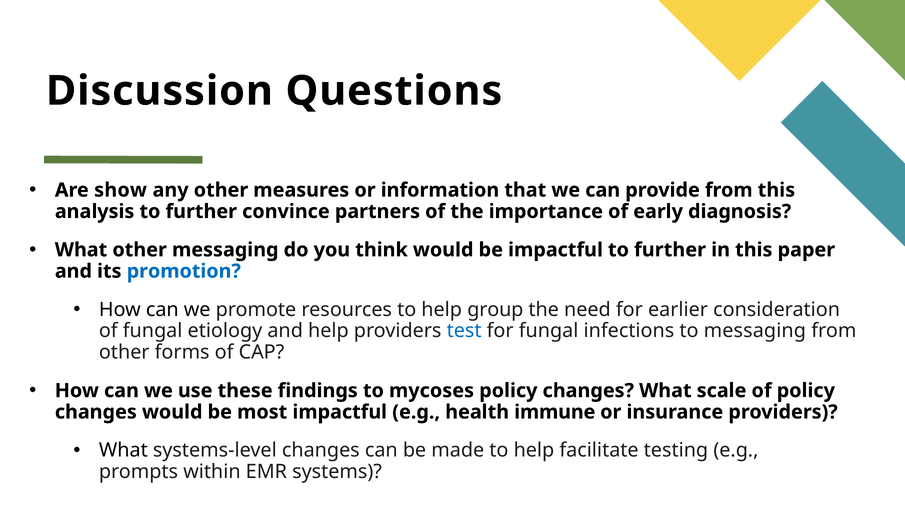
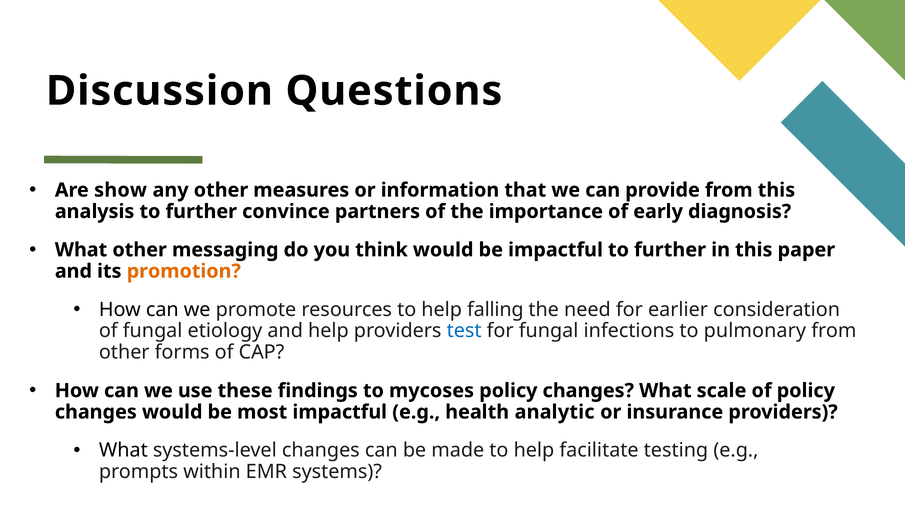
promotion colour: blue -> orange (184, 271)
group: group -> falling (495, 310)
to messaging: messaging -> pulmonary (755, 331)
immune: immune -> analytic (555, 412)
